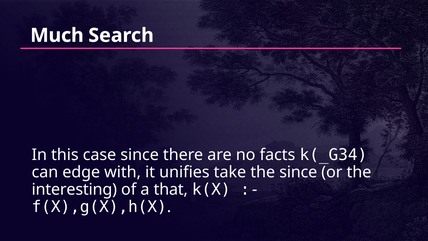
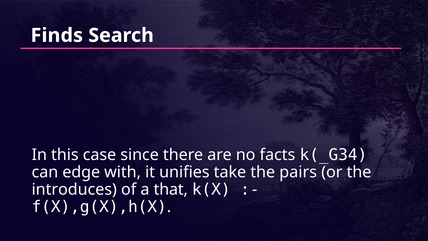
Much: Much -> Finds (57, 35)
the since: since -> pairs (298, 172)
interesting: interesting -> introduces (74, 189)
